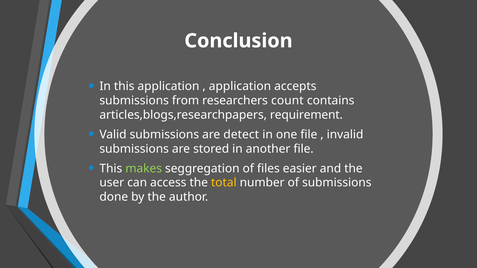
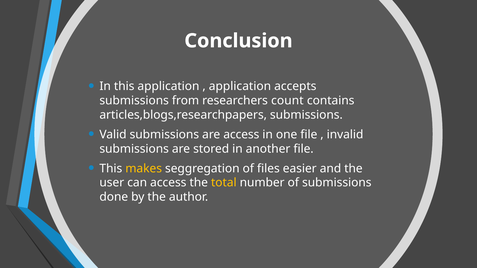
articles,blogs,researchpapers requirement: requirement -> submissions (306, 115)
are detect: detect -> access (241, 135)
makes colour: light green -> yellow (144, 169)
